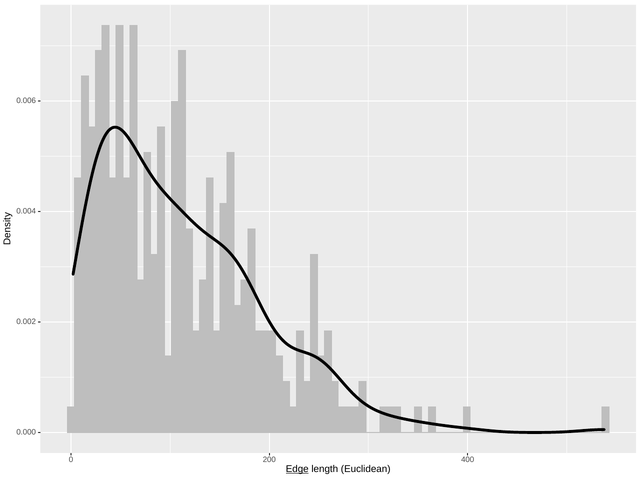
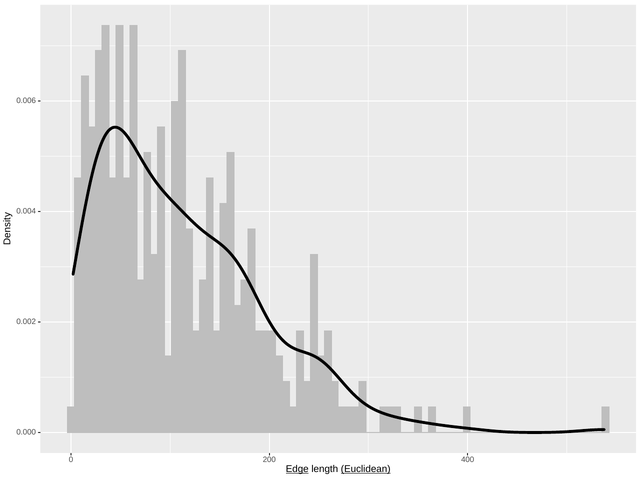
Euclidean underline: none -> present (366, 469)
